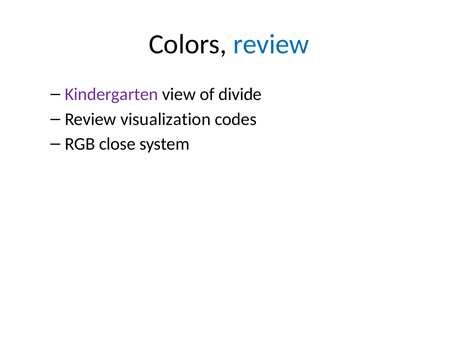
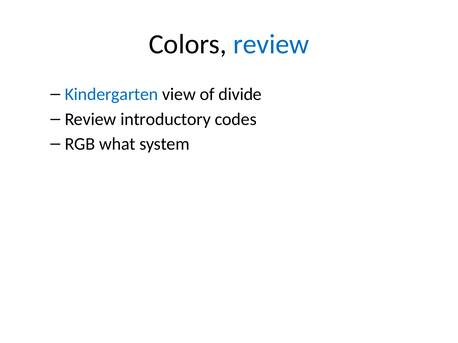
Kindergarten colour: purple -> blue (111, 94)
visualization: visualization -> introductory (166, 119)
close: close -> what (117, 144)
